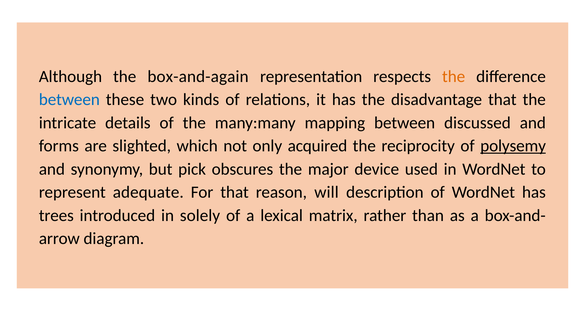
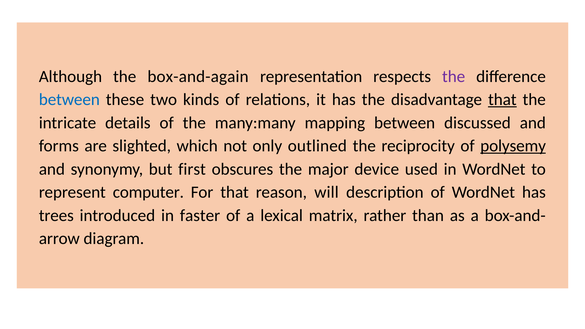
the colour: orange -> purple (454, 76)
that underline: none -> present (502, 100)
acquired: acquired -> outlined (317, 146)
pick: pick -> first (192, 169)
adequate: adequate -> computer (148, 192)
solely: solely -> faster (200, 215)
